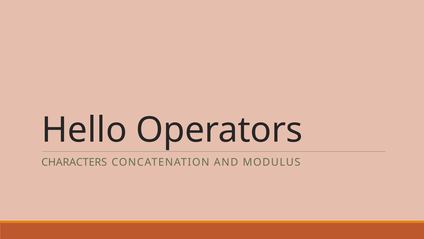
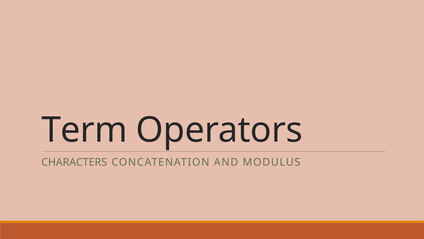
Hello: Hello -> Term (84, 130)
